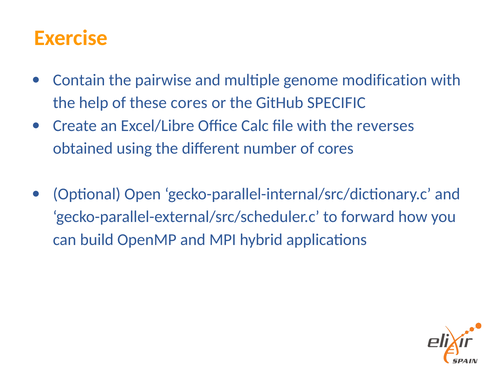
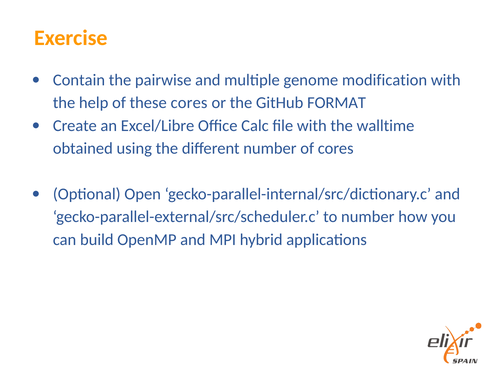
SPECIFIC: SPECIFIC -> FORMAT (337, 103)
reverses: reverses -> walltime (385, 126)
to forward: forward -> number (368, 217)
